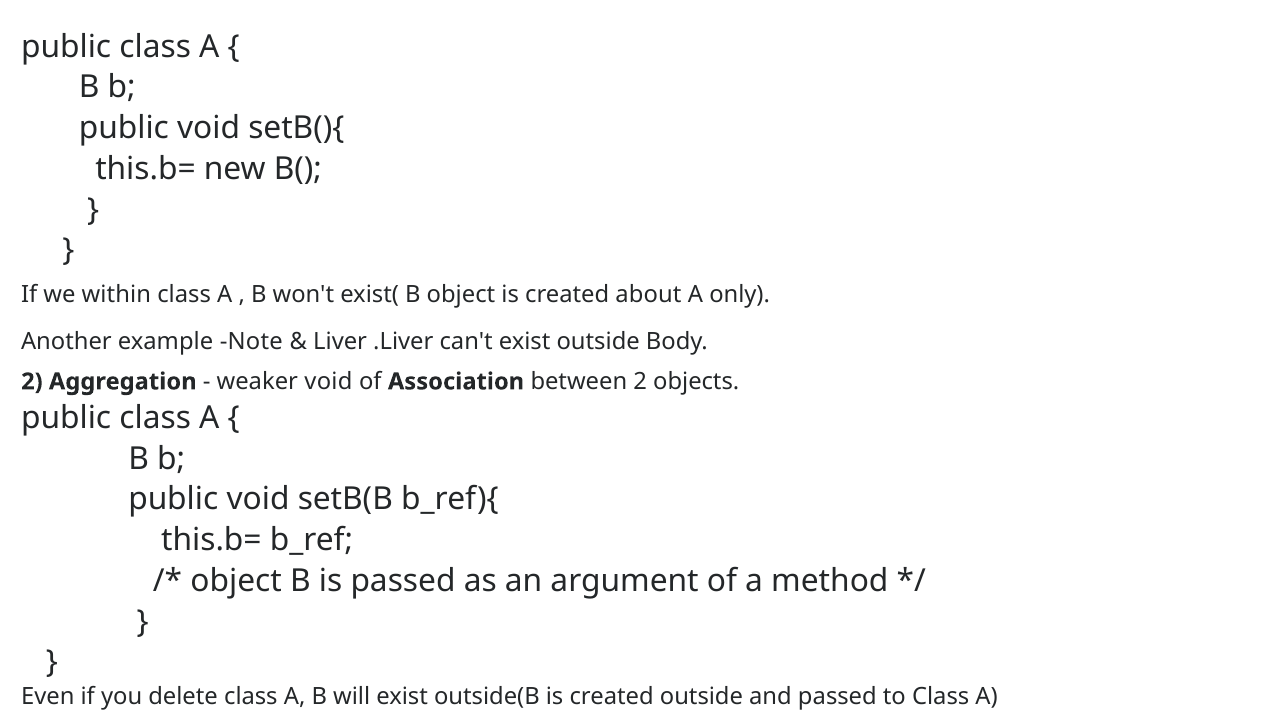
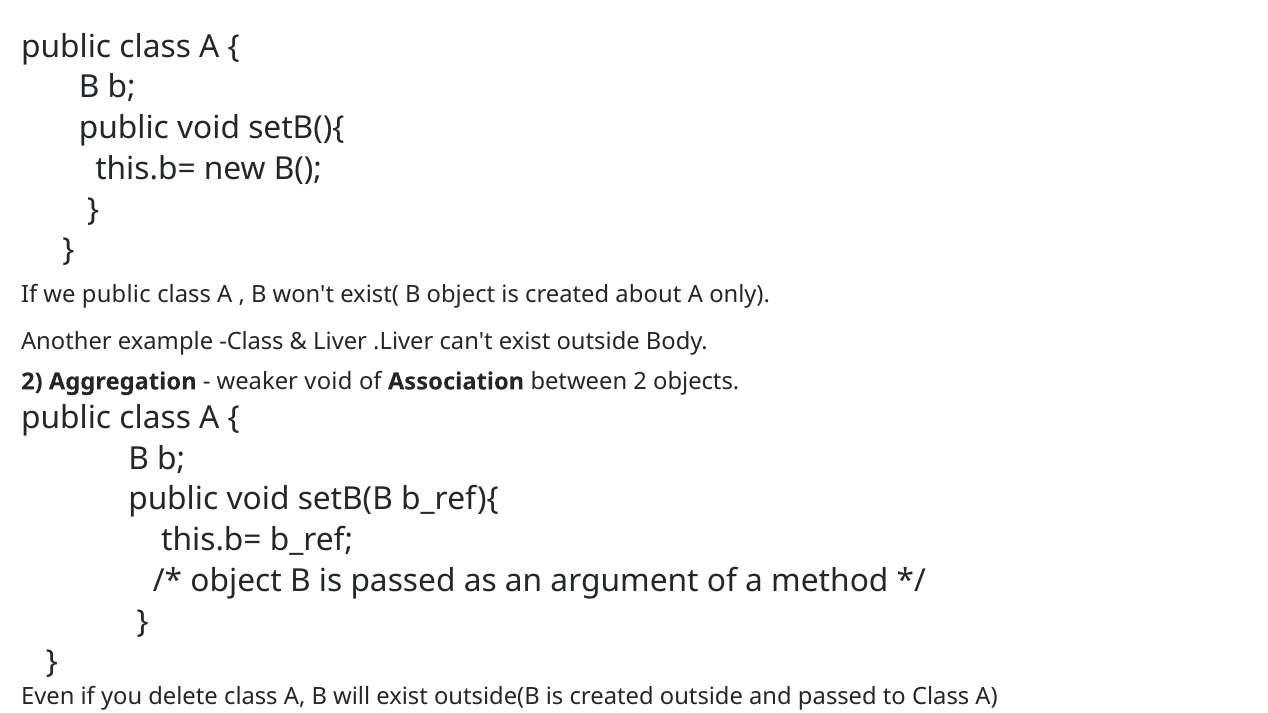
we within: within -> public (116, 295)
example Note: Note -> Class (251, 341)
